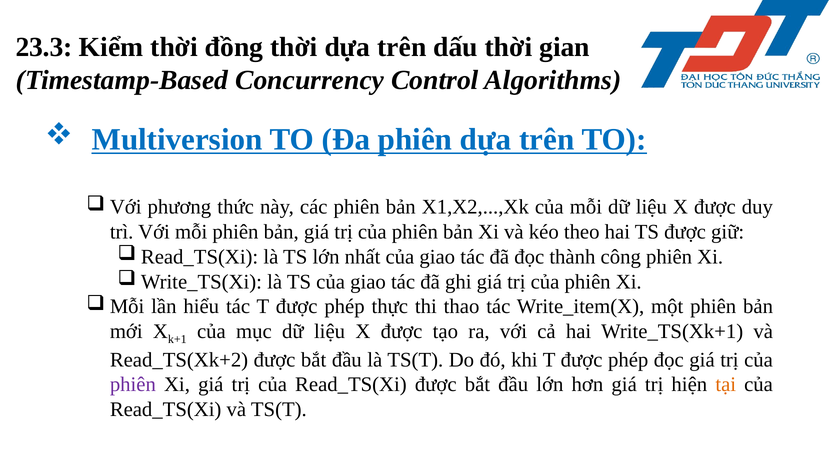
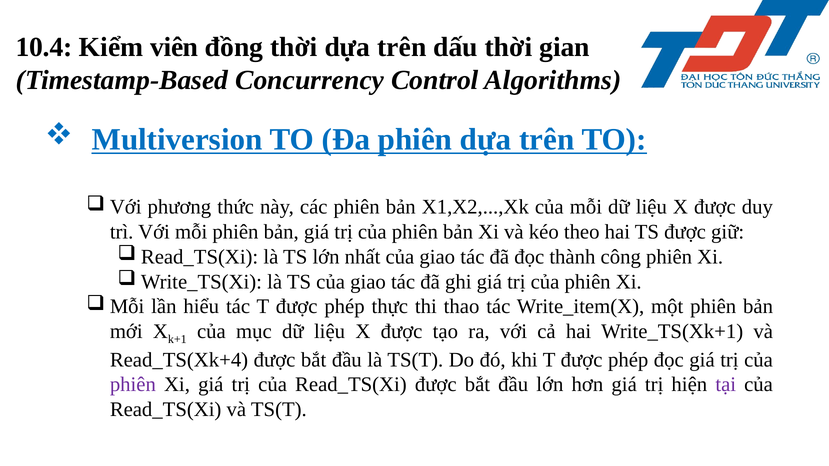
23.3: 23.3 -> 10.4 (44, 47)
Kiểm thời: thời -> viên (174, 47)
Read_TS(Xk+2: Read_TS(Xk+2 -> Read_TS(Xk+4 (179, 360)
tại colour: orange -> purple (726, 385)
